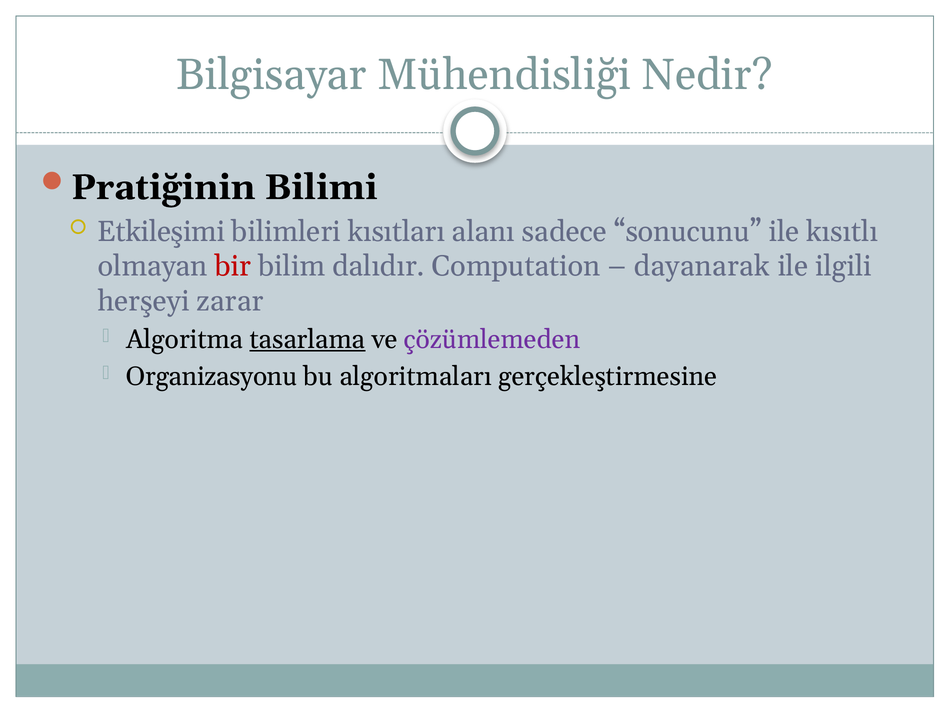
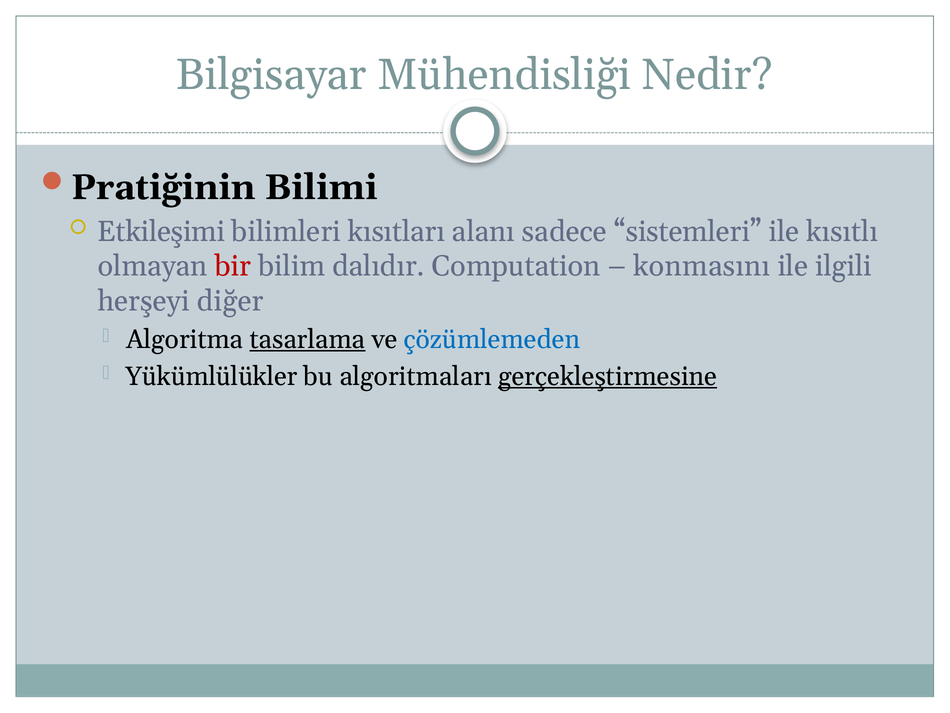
sonucunu: sonucunu -> sistemleri (688, 231)
dayanarak: dayanarak -> konmasını (702, 266)
zarar: zarar -> diğer (230, 301)
çözümlemeden colour: purple -> blue (492, 339)
Organizasyonu: Organizasyonu -> Yükümlülükler (212, 376)
gerçekleştirmesine underline: none -> present (608, 376)
